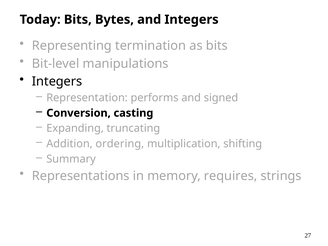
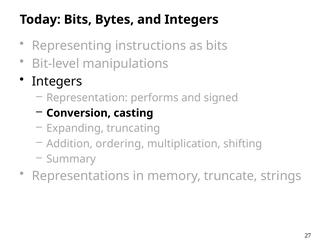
termination: termination -> instructions (151, 46)
requires: requires -> truncate (231, 176)
